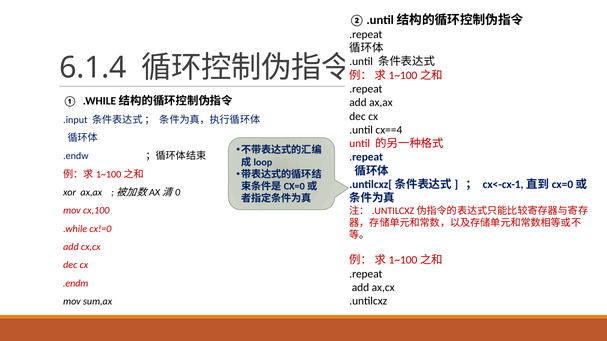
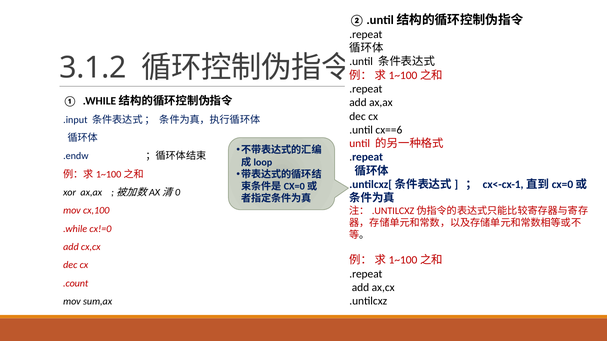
6.1.4: 6.1.4 -> 3.1.2 (93, 68)
cx==4: cx==4 -> cx==6 (389, 130)
.endm: .endm -> .count (76, 284)
